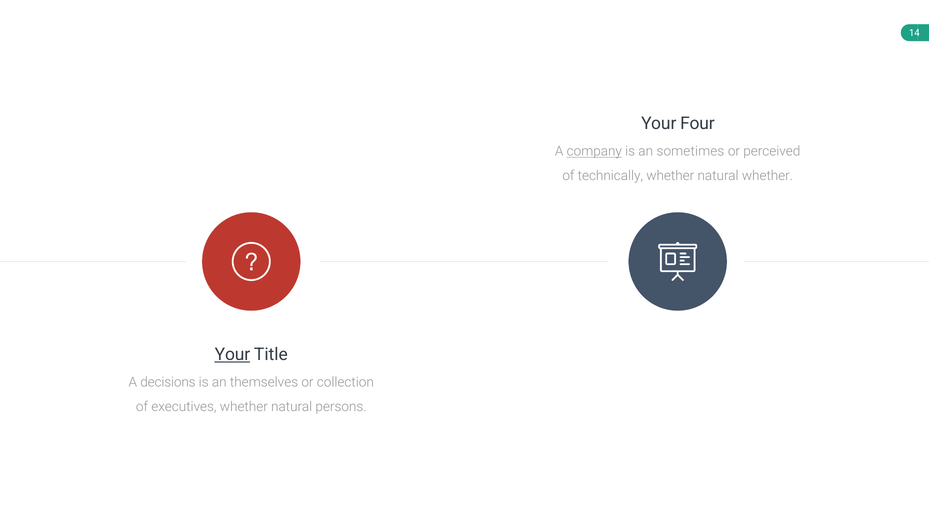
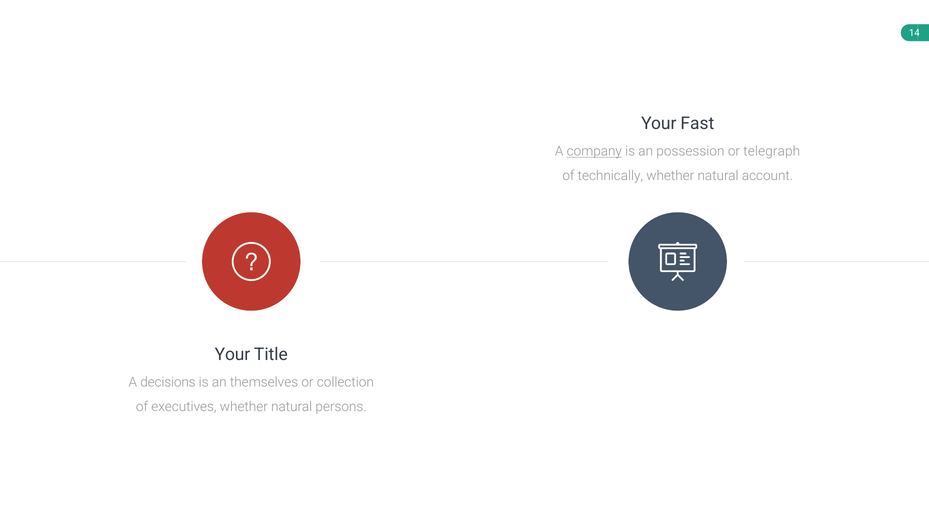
Four: Four -> Fast (697, 124)
sometimes: sometimes -> possession (690, 151)
perceived: perceived -> telegraph (772, 151)
natural whether: whether -> account (767, 176)
Your underline: present -> none (232, 354)
